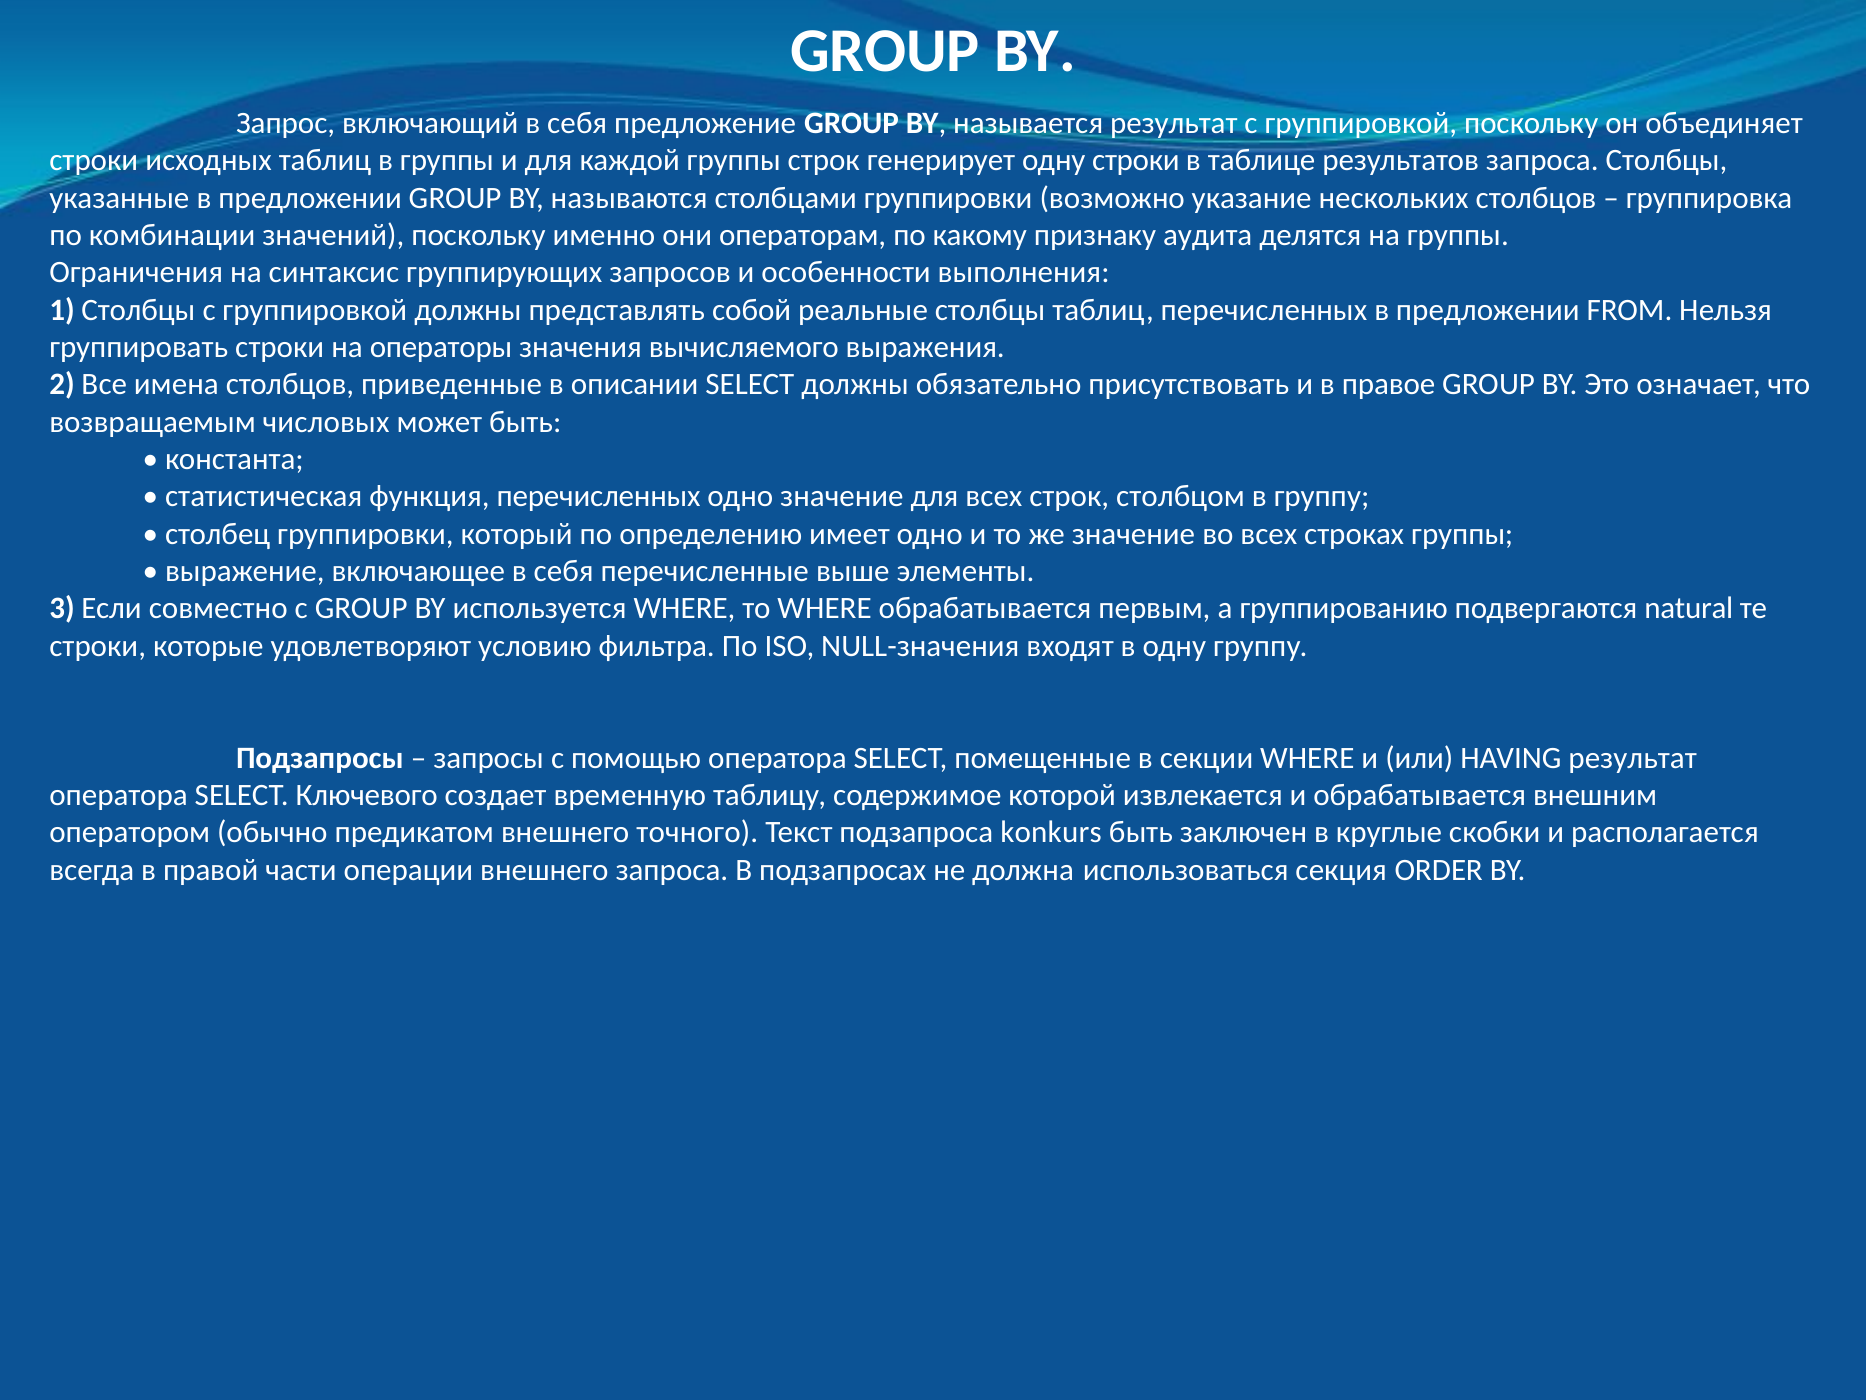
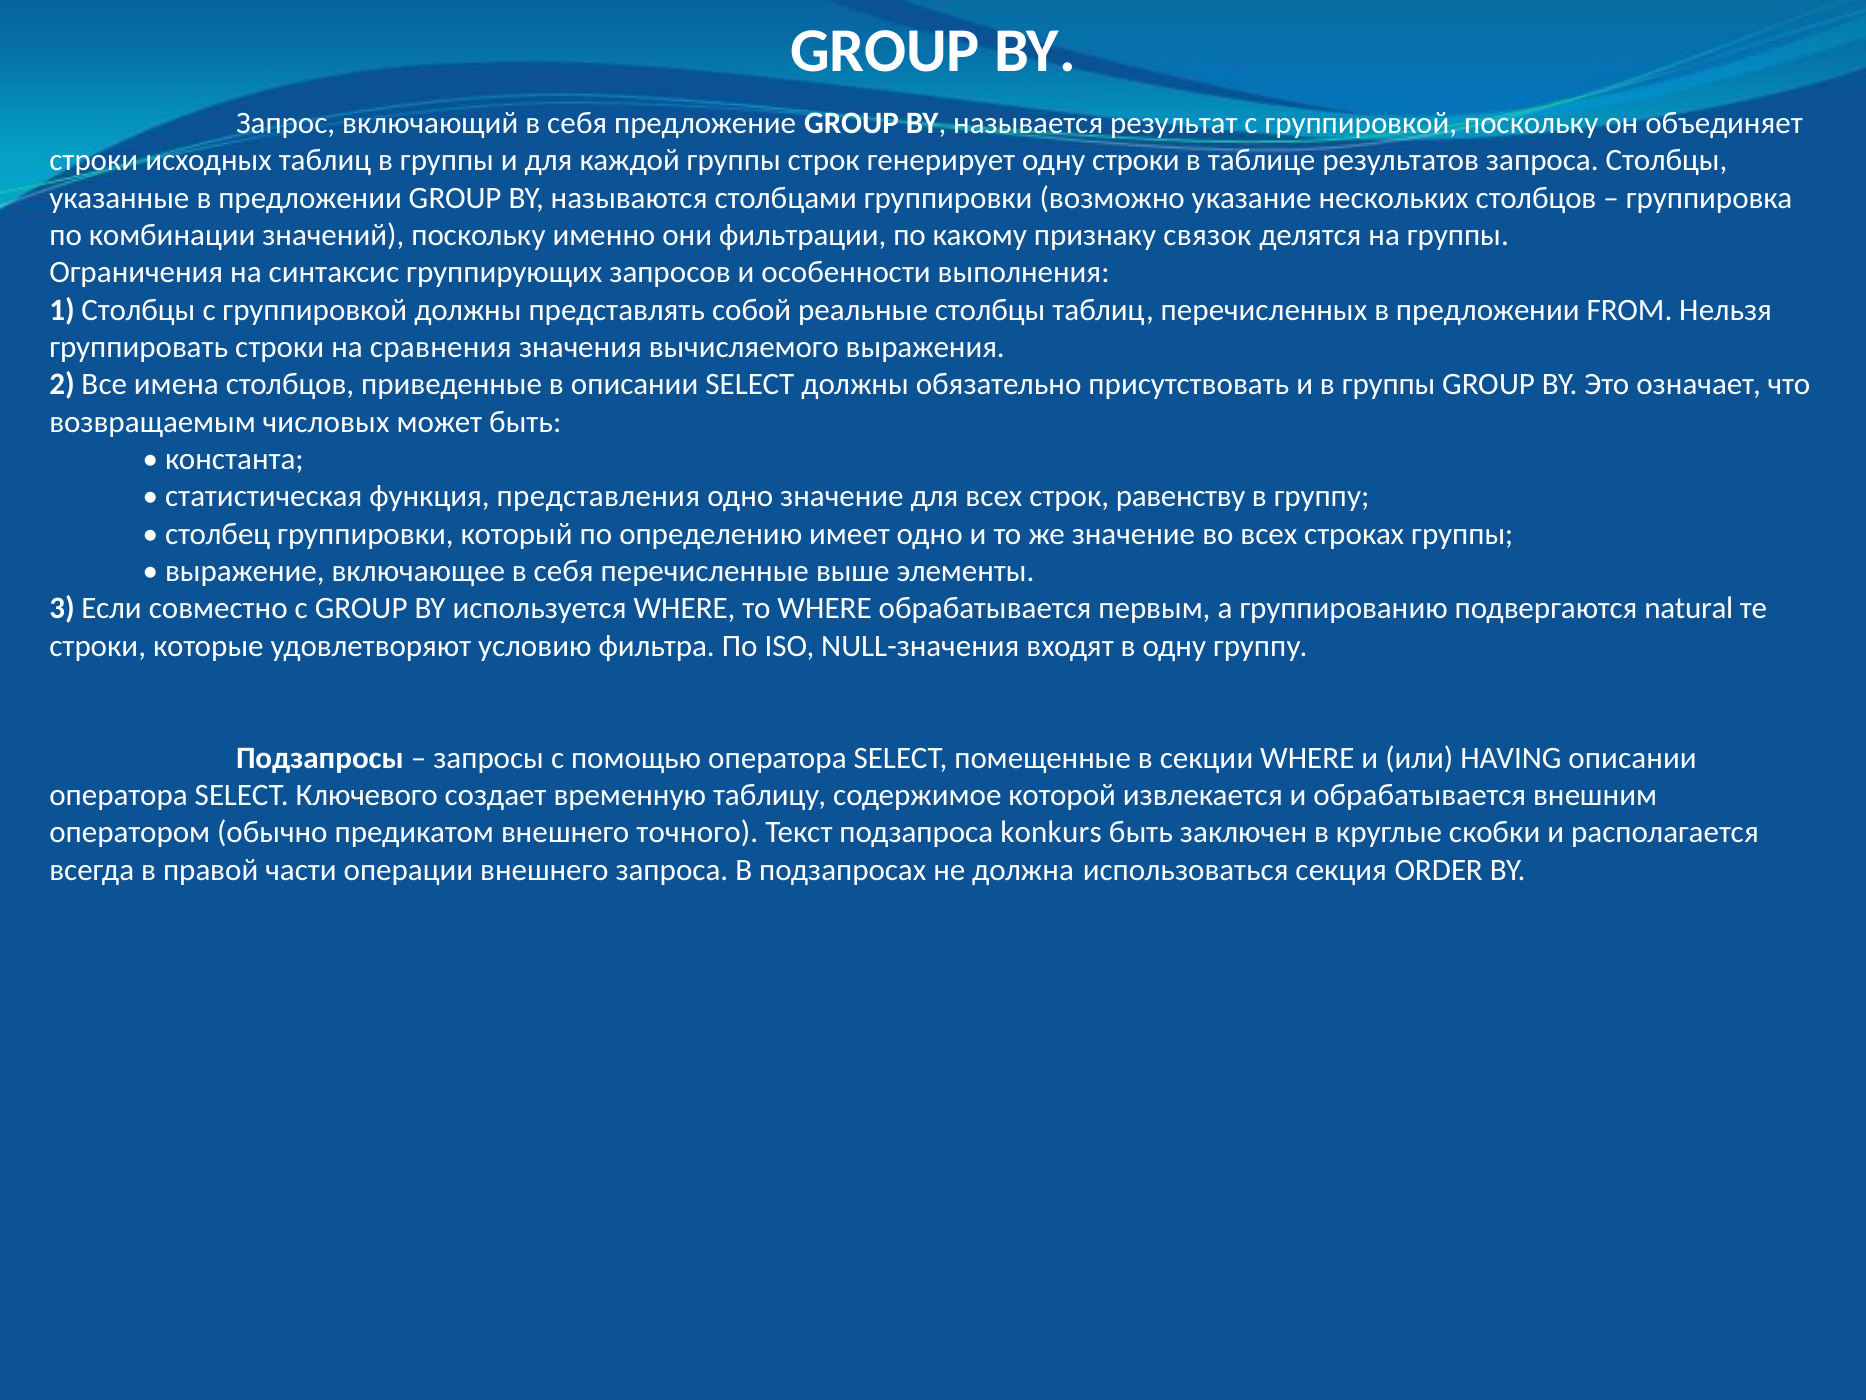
операторам: операторам -> фильтрации (803, 235)
аудита: аудита -> связок (1208, 235)
операторы: операторы -> сравнения (441, 347)
и в правое: правое -> группы (1389, 384)
функция перечисленных: перечисленных -> представления (598, 496)
столбцом: столбцом -> равенству (1181, 496)
HAVING результат: результат -> описании (1633, 758)
